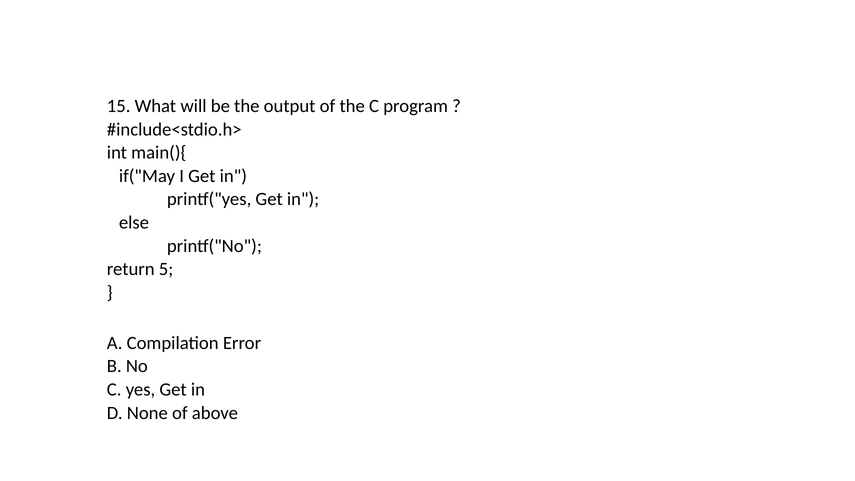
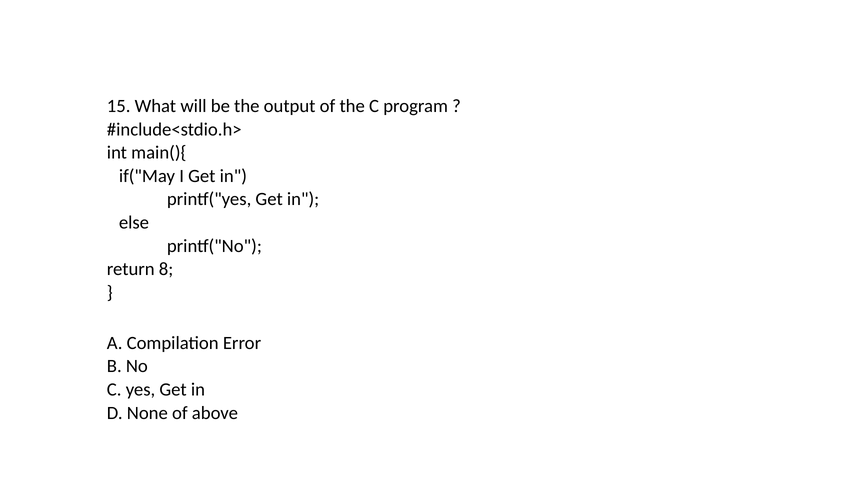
5: 5 -> 8 (166, 269)
